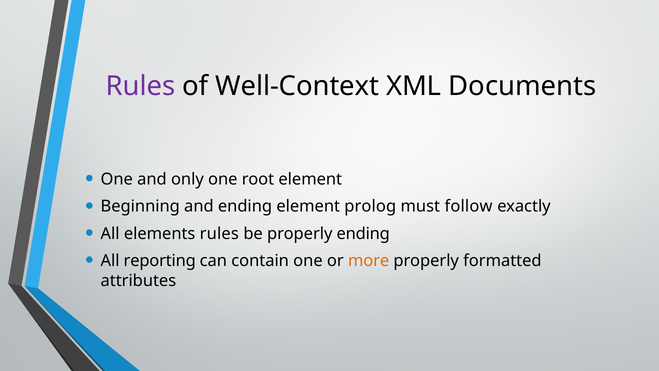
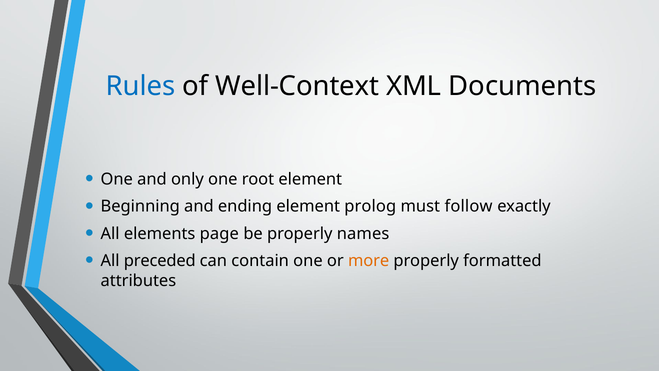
Rules colour: purple -> blue (140, 86)
elements rules: rules -> page (219, 233)
properly ending: ending -> names (363, 233)
reporting: reporting -> preceded (160, 261)
